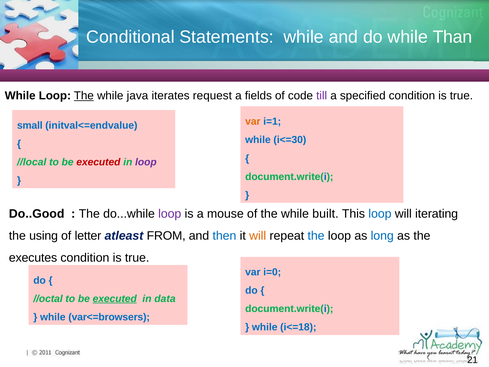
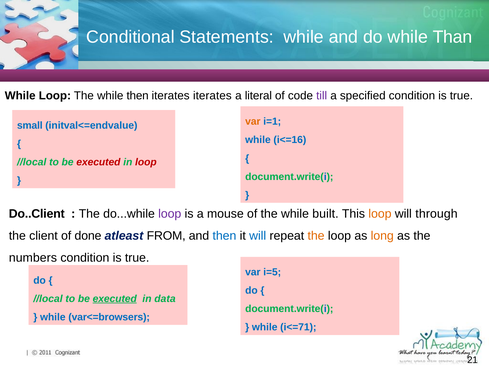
The underline: present -> none (84, 96)
while java: java -> then (138, 96)
iterates request: request -> iterates (212, 96)
fields: fields -> literal (258, 96)
i<=30: i<=30 -> i<=16 (290, 140)
loop colour: purple -> red (146, 162)
Do..Good: Do..Good -> Do..Client (37, 214)
loop colour: blue -> orange (380, 214)
iterating: iterating -> through (436, 214)
using: using -> client (43, 236)
letter: letter -> done (88, 236)
will colour: orange -> blue (258, 236)
the colour: blue -> orange (316, 236)
long colour: blue -> orange (382, 236)
executes: executes -> numbers (33, 258)
i=0: i=0 -> i=5 (272, 272)
//octal: //octal -> //local (48, 299)
i<=18: i<=18 -> i<=71 (298, 327)
